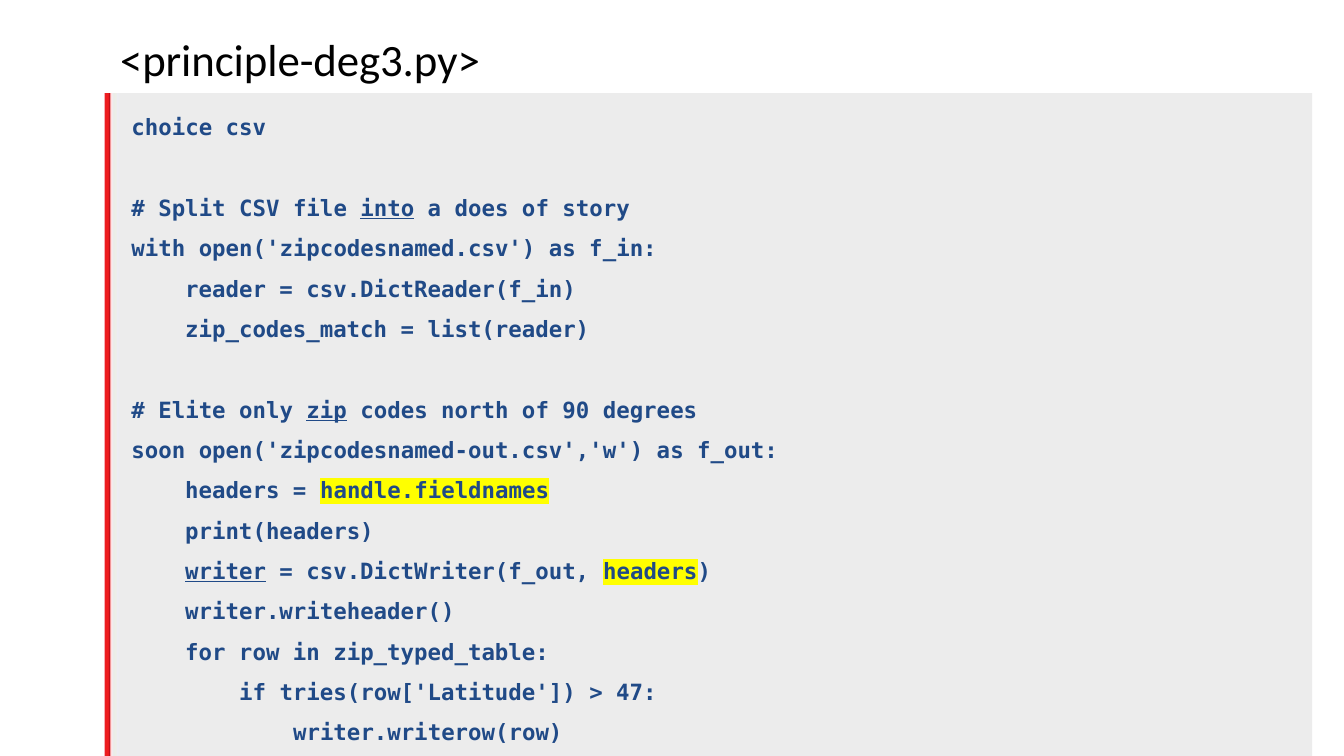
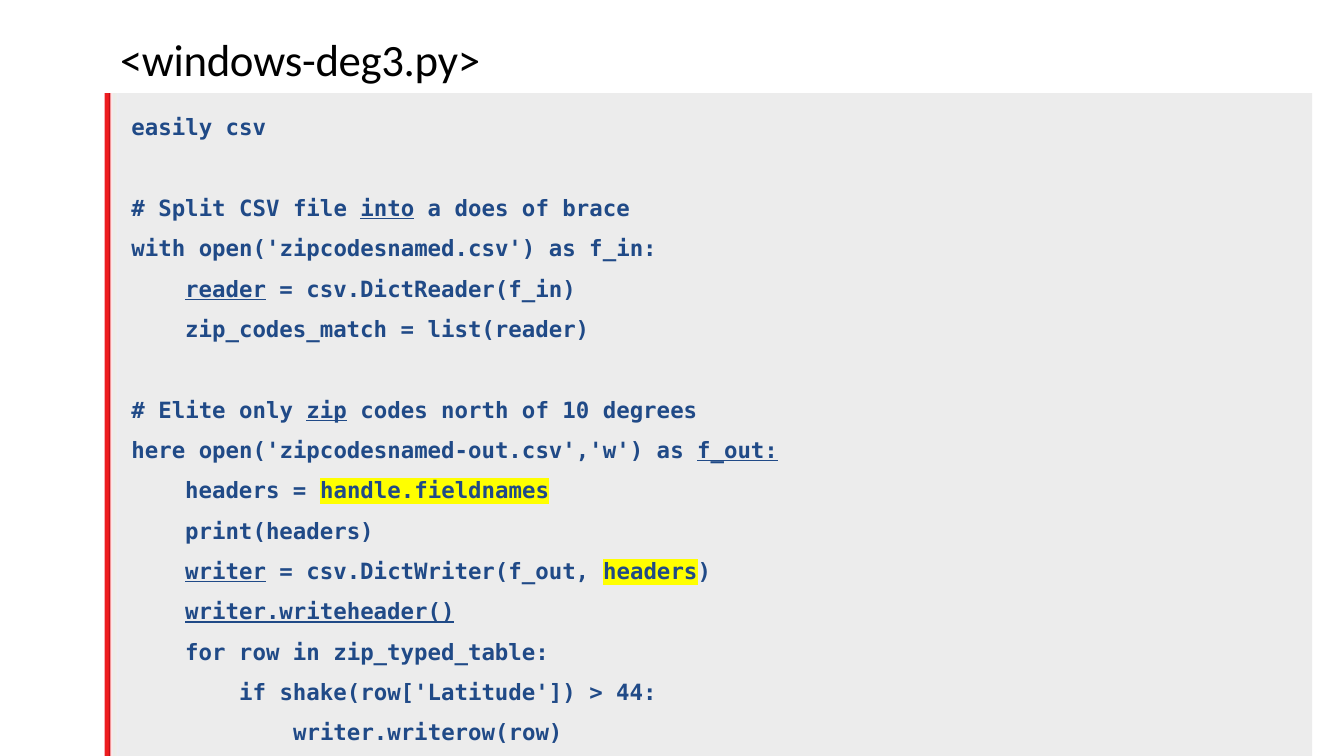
<principle-deg3.py>: <principle-deg3.py> -> <windows-deg3.py> (300, 62)
choice: choice -> easily (172, 128)
story: story -> brace (596, 209)
reader underline: none -> present (226, 290)
90: 90 -> 10 (576, 411)
soon: soon -> here (158, 451)
f_out underline: none -> present (738, 451)
writer.writeheader( underline: none -> present (320, 612)
tries(row['Latitude: tries(row['Latitude -> shake(row['Latitude (428, 693)
47: 47 -> 44 (636, 693)
